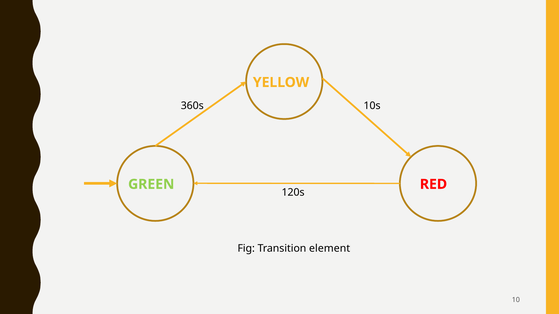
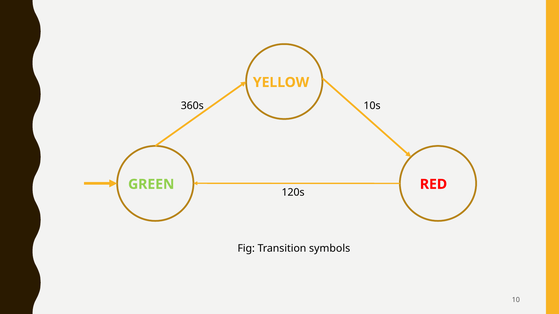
element: element -> symbols (330, 249)
